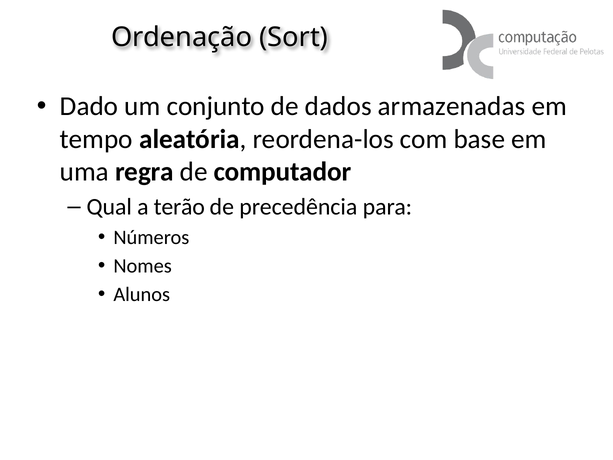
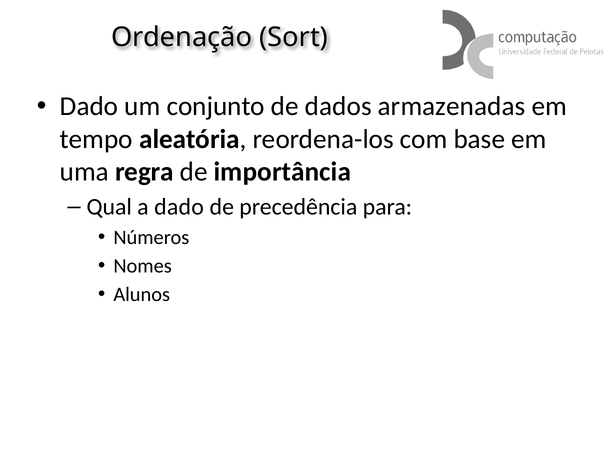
computador: computador -> importância (282, 172)
a terão: terão -> dado (179, 207)
